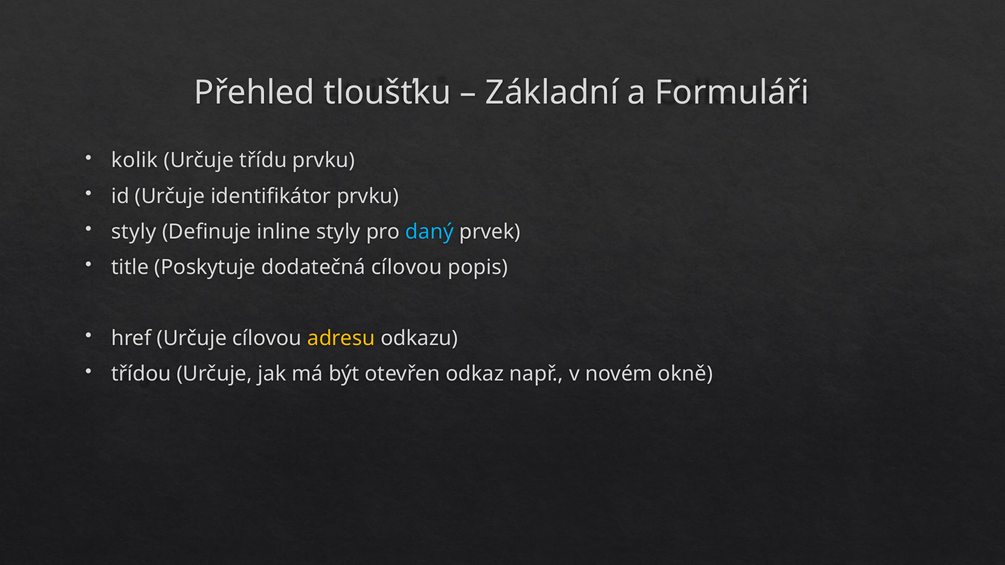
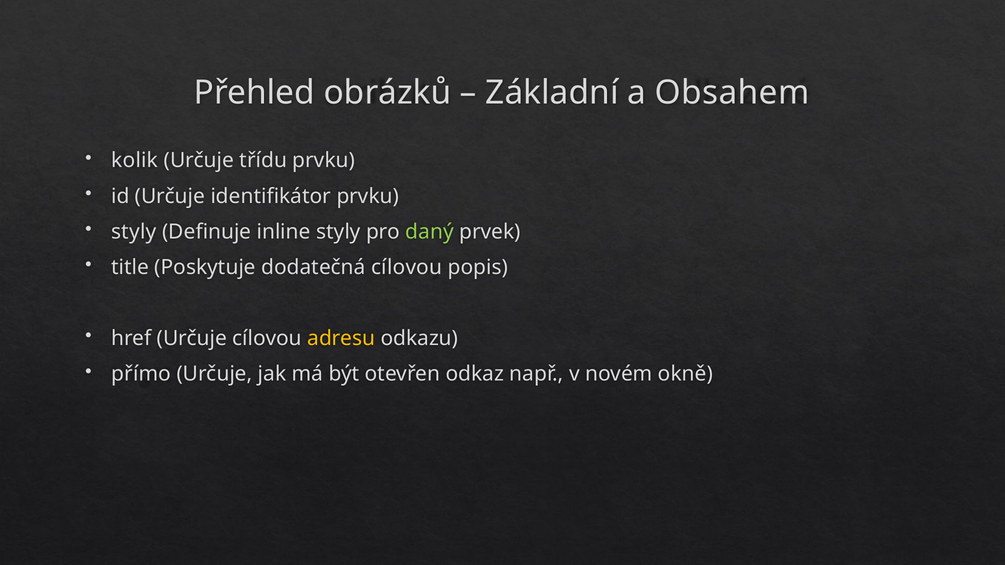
tloušťku: tloušťku -> obrázků (388, 93)
Formuláři: Formuláři -> Obsahem (732, 93)
daný colour: light blue -> light green (430, 232)
třídou: třídou -> přímo (141, 374)
